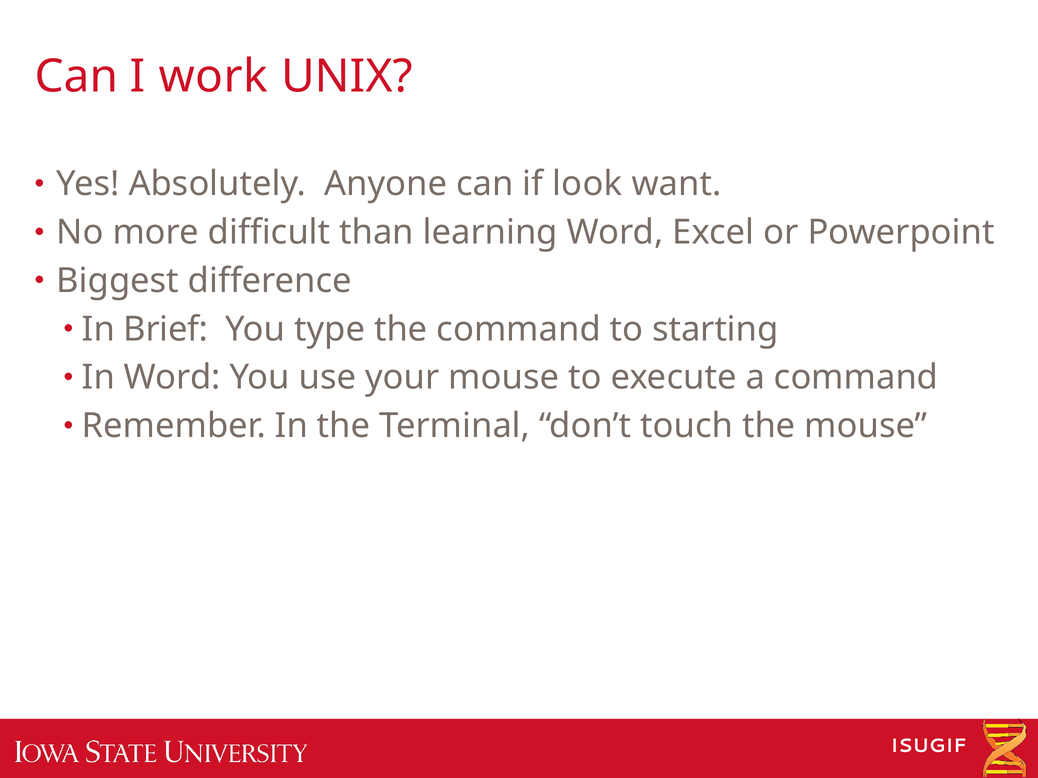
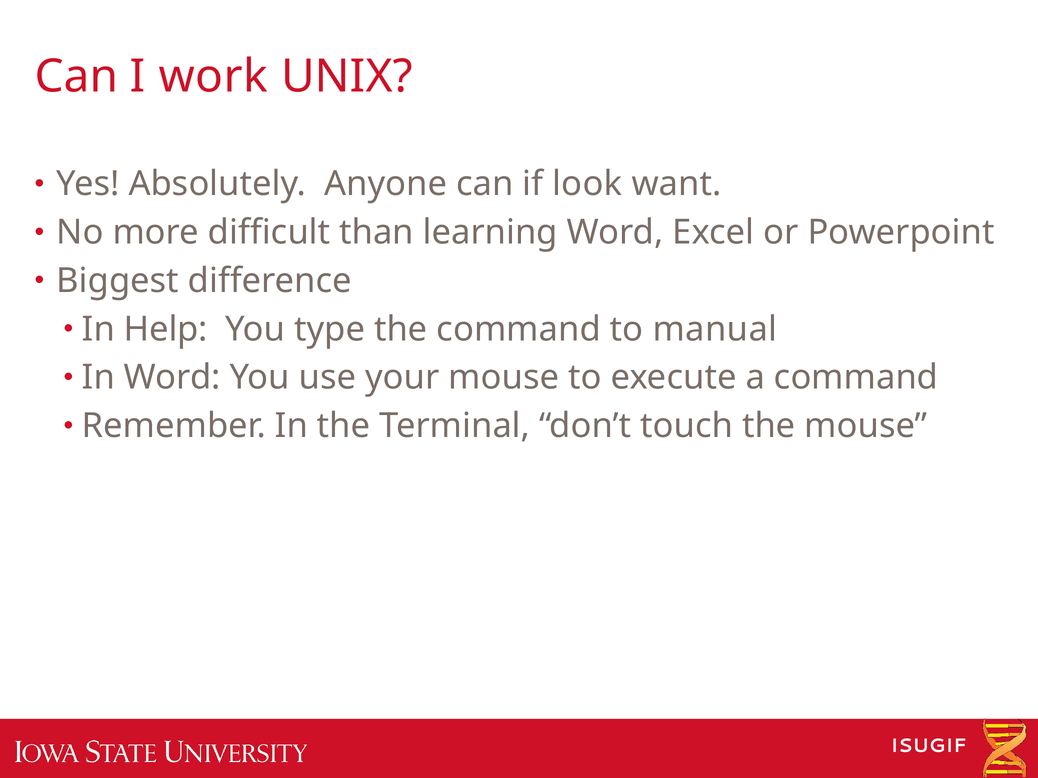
Brief: Brief -> Help (166, 329)
starting: starting -> manual (715, 329)
